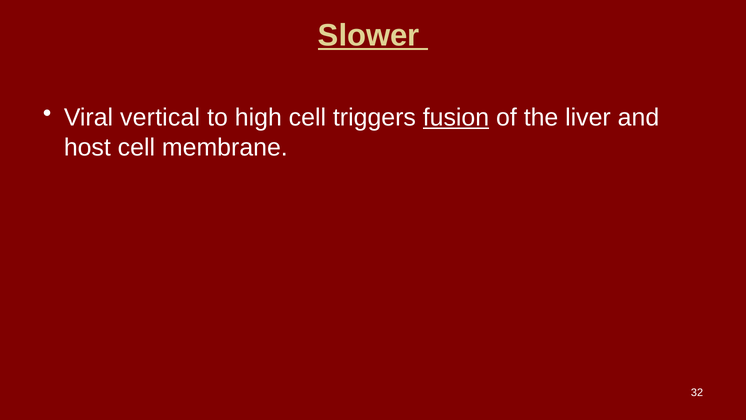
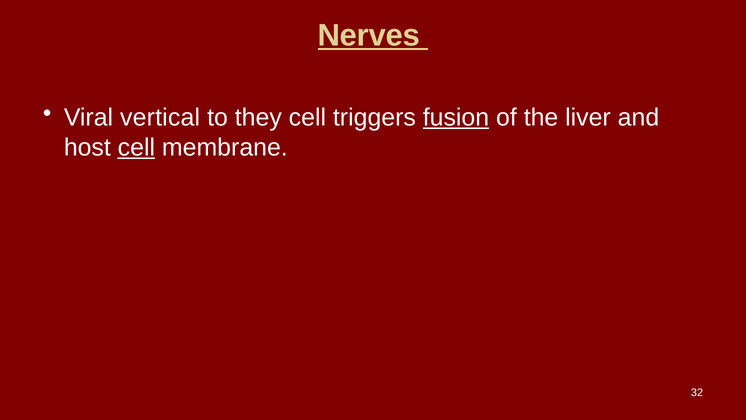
Slower: Slower -> Nerves (369, 35)
high: high -> they (258, 117)
cell underline: none -> present (136, 147)
